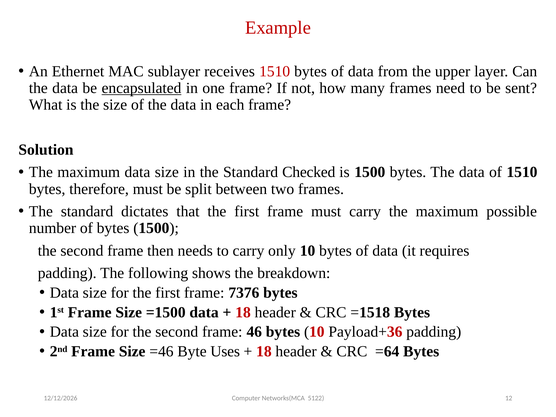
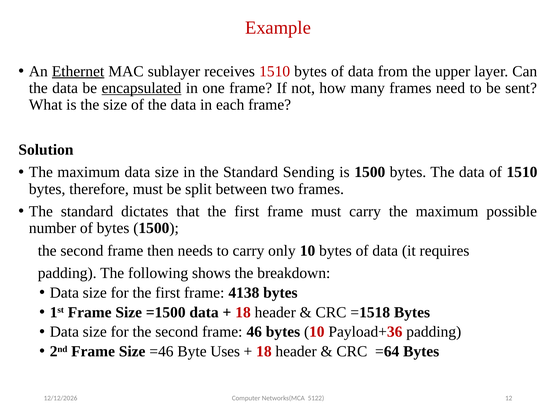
Ethernet underline: none -> present (78, 71)
Checked: Checked -> Sending (309, 172)
7376: 7376 -> 4138 (244, 293)
